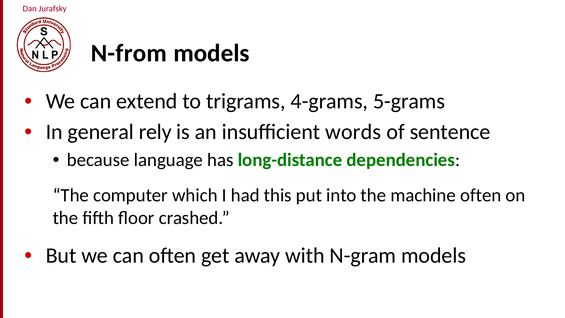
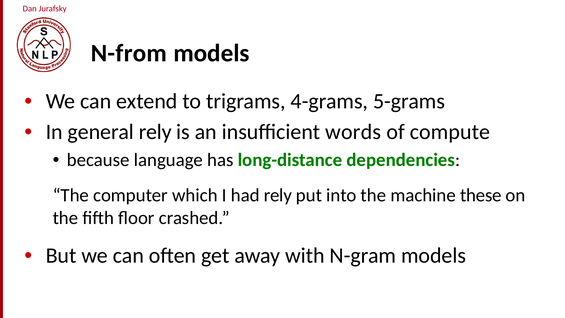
sentence: sentence -> compute (450, 132)
had this: this -> rely (278, 195)
machine often: often -> these (481, 195)
